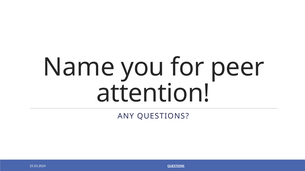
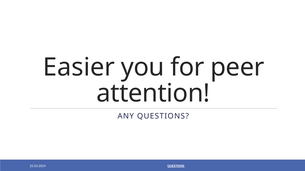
Name: Name -> Easier (79, 68)
